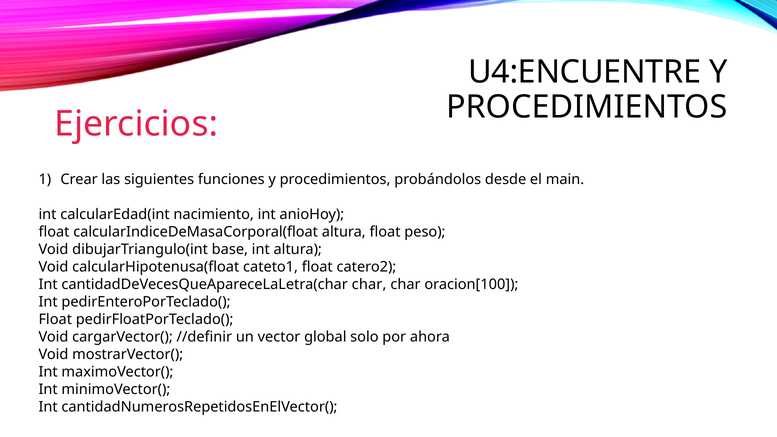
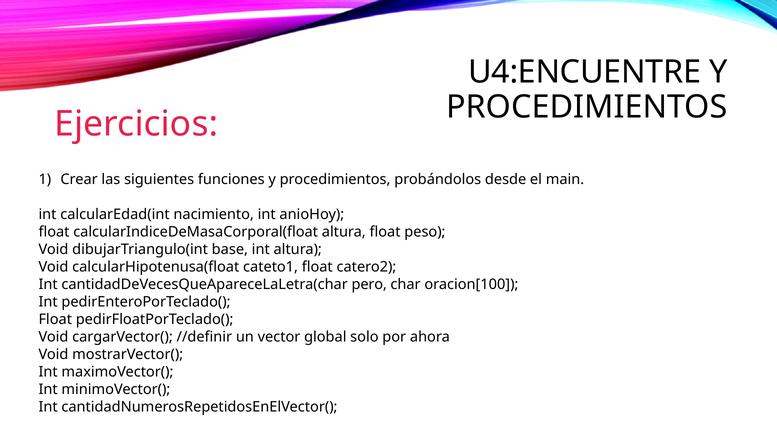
cantidadDeVecesQueApareceLaLetra(char char: char -> pero (369, 284)
